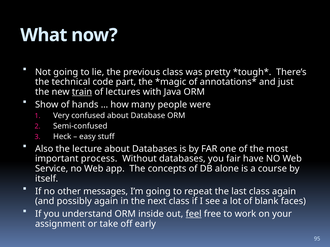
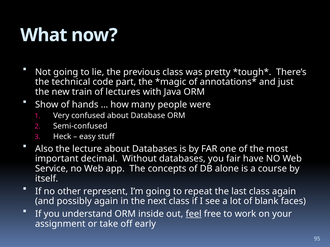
train underline: present -> none (82, 92)
process: process -> decimal (99, 159)
messages: messages -> represent (106, 192)
